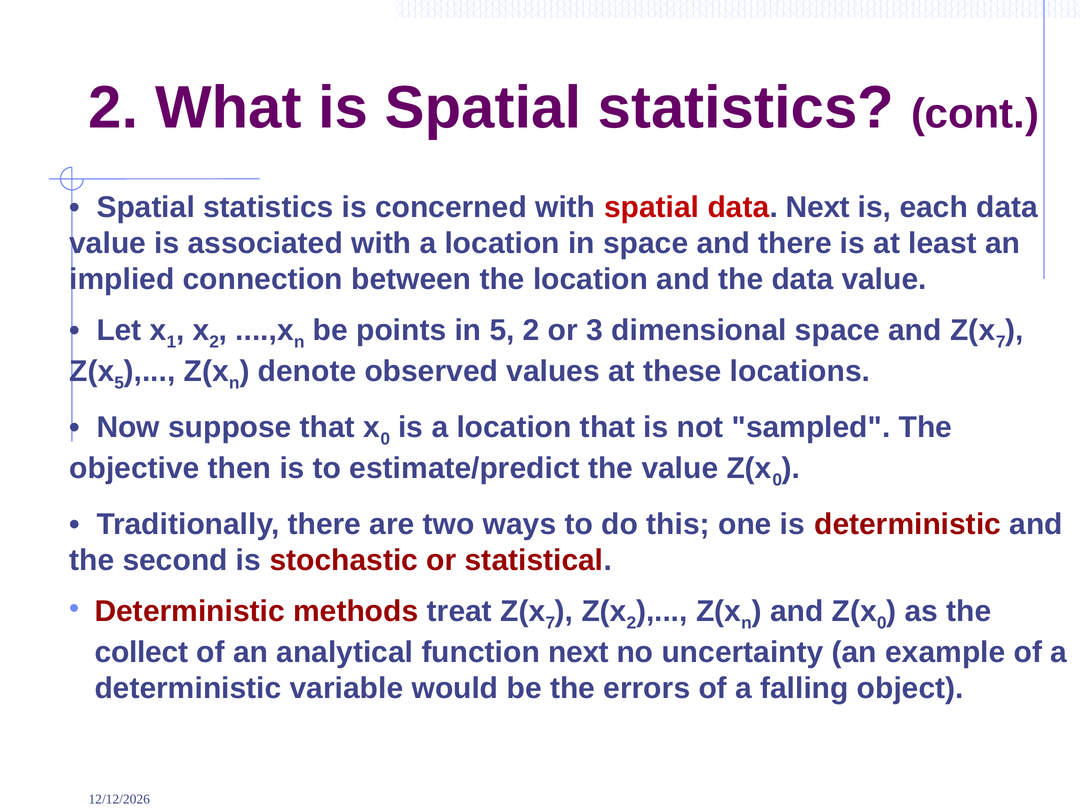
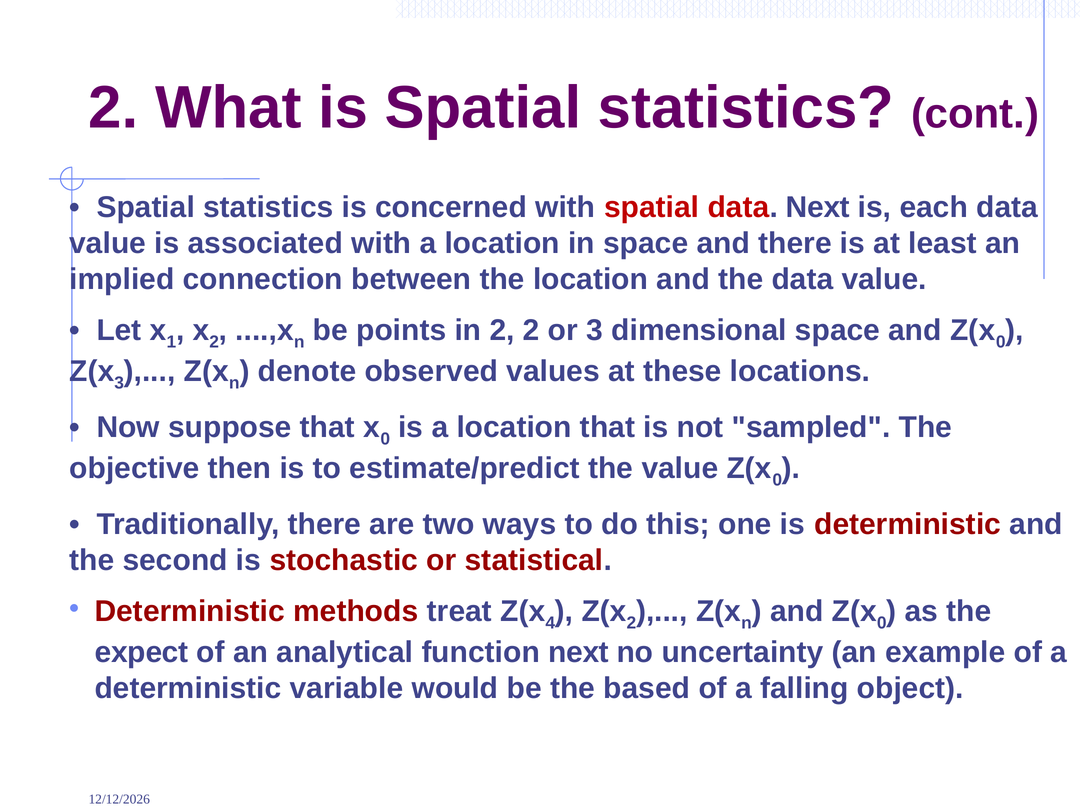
in 5: 5 -> 2 (502, 330)
7: 7 -> 0 (1001, 342)
5: 5 -> 3 (119, 383)
7: 7 -> 4 (550, 623)
collect: collect -> expect (142, 652)
errors: errors -> based (647, 688)
